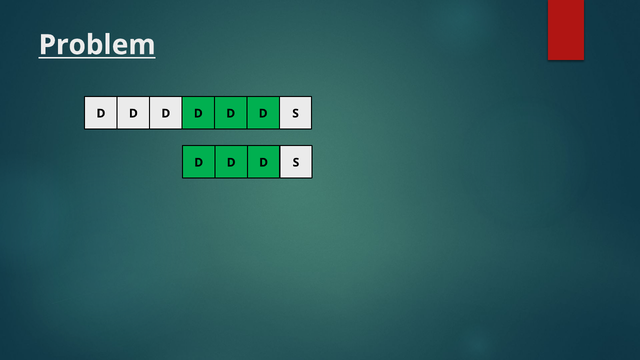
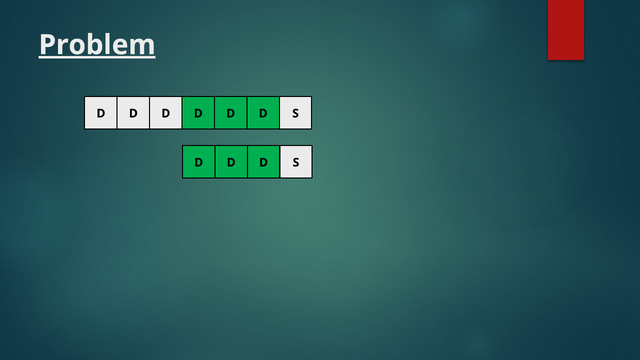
Problem underline: none -> present (97, 45)
